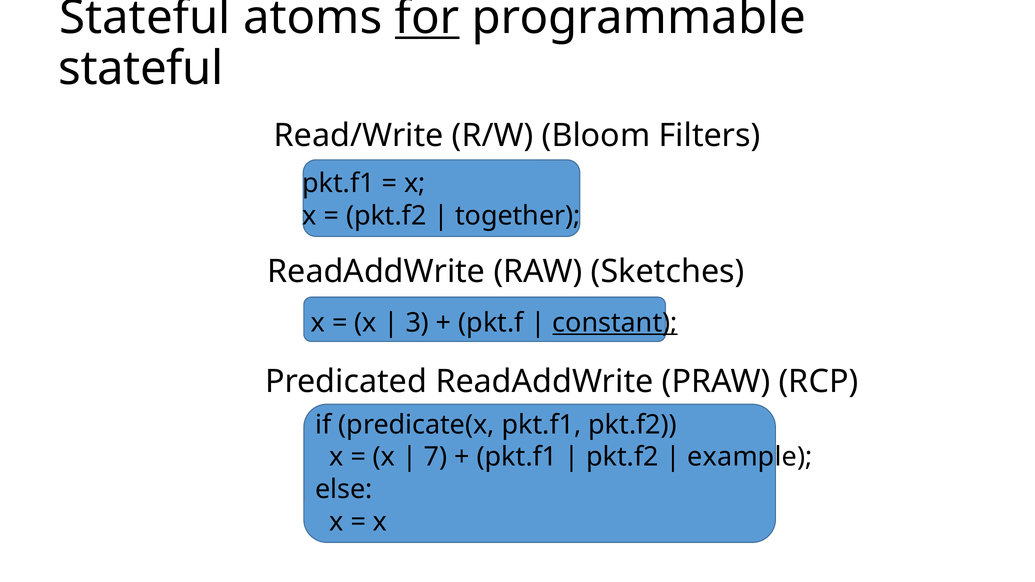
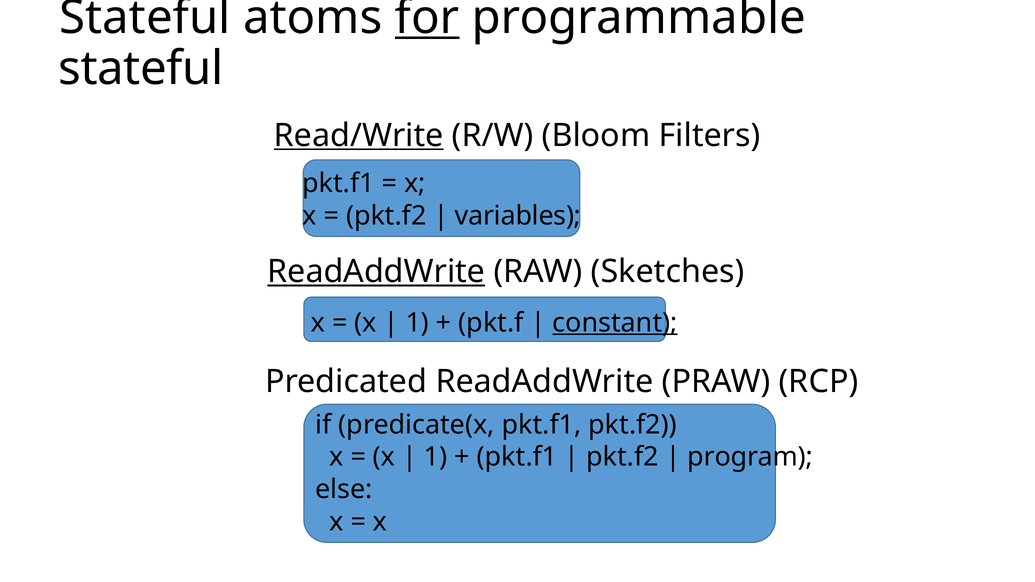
Read/Write underline: none -> present (359, 135)
together: together -> variables (518, 216)
ReadAddWrite underline: none -> present (376, 272)
3: 3 -> 1 (417, 323)
7: 7 -> 1 (436, 457)
example: example -> program (750, 457)
